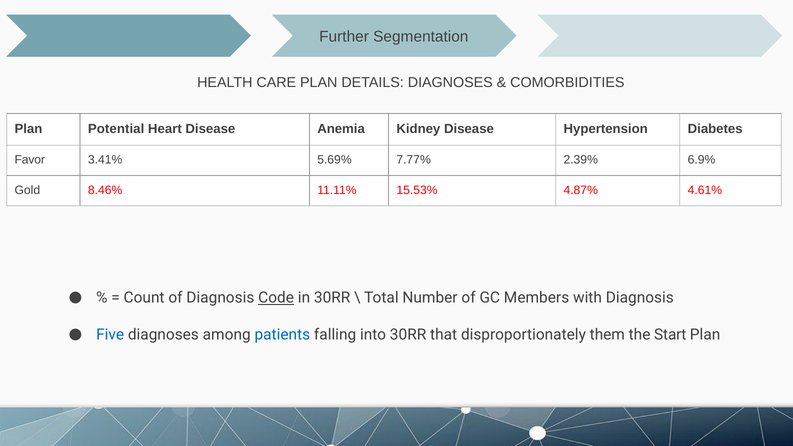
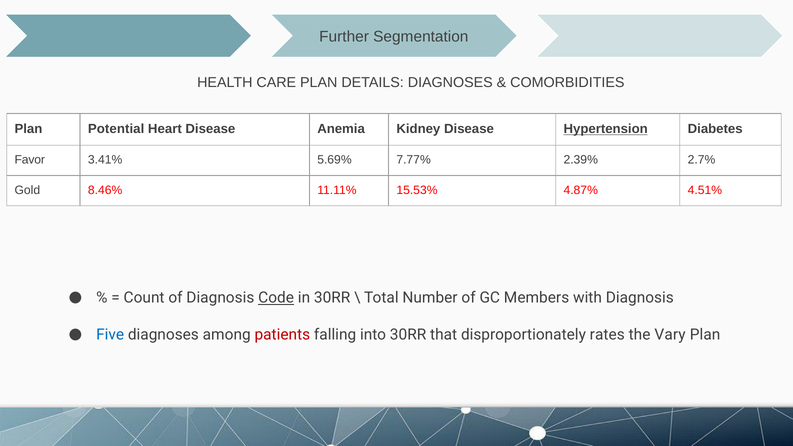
Hypertension underline: none -> present (606, 129)
6.9%: 6.9% -> 2.7% (702, 160)
4.61%: 4.61% -> 4.51% (705, 190)
patients colour: blue -> red (282, 335)
them: them -> rates (607, 335)
Start: Start -> Vary (670, 335)
